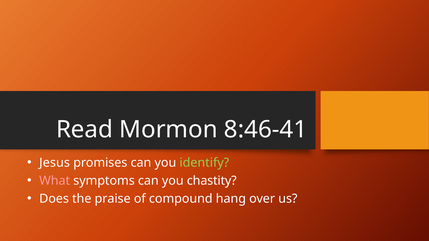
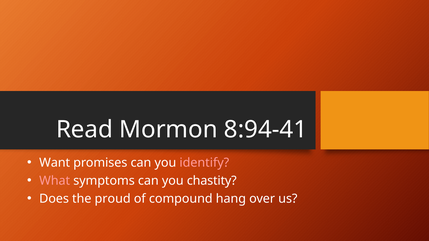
8:46-41: 8:46-41 -> 8:94-41 (266, 130)
Jesus: Jesus -> Want (55, 163)
identify colour: light green -> pink (204, 163)
praise: praise -> proud (113, 199)
